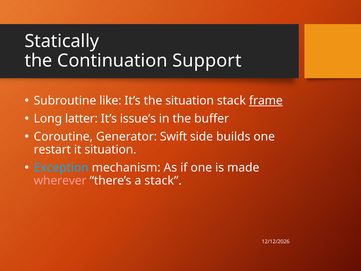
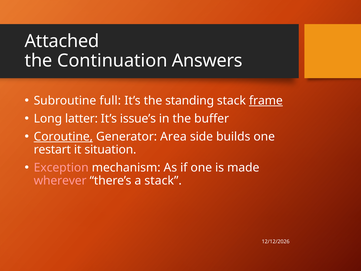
Statically: Statically -> Attached (62, 41)
Support: Support -> Answers (207, 61)
like: like -> full (110, 100)
the situation: situation -> standing (190, 100)
Coroutine underline: none -> present (63, 137)
Swift: Swift -> Area (173, 137)
Exception colour: light blue -> pink (61, 168)
